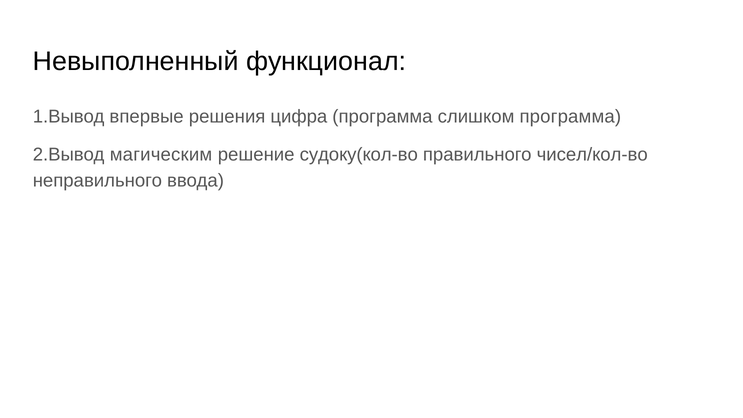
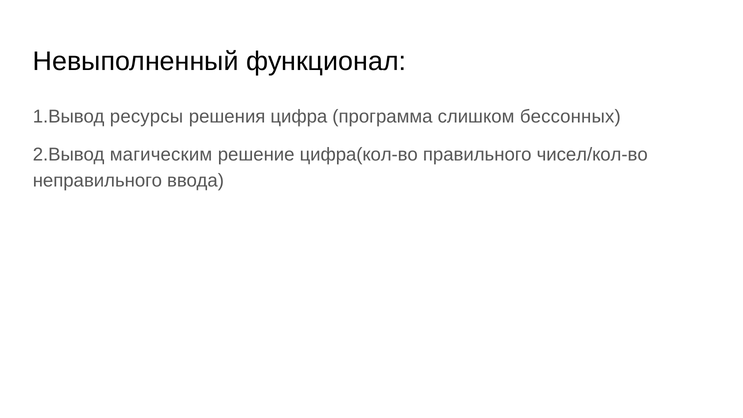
впервые: впервые -> ресурсы (147, 117)
слишком программа: программа -> бессонных (570, 117)
судоку(кол-во: судоку(кол-во -> цифра(кол-во (359, 155)
